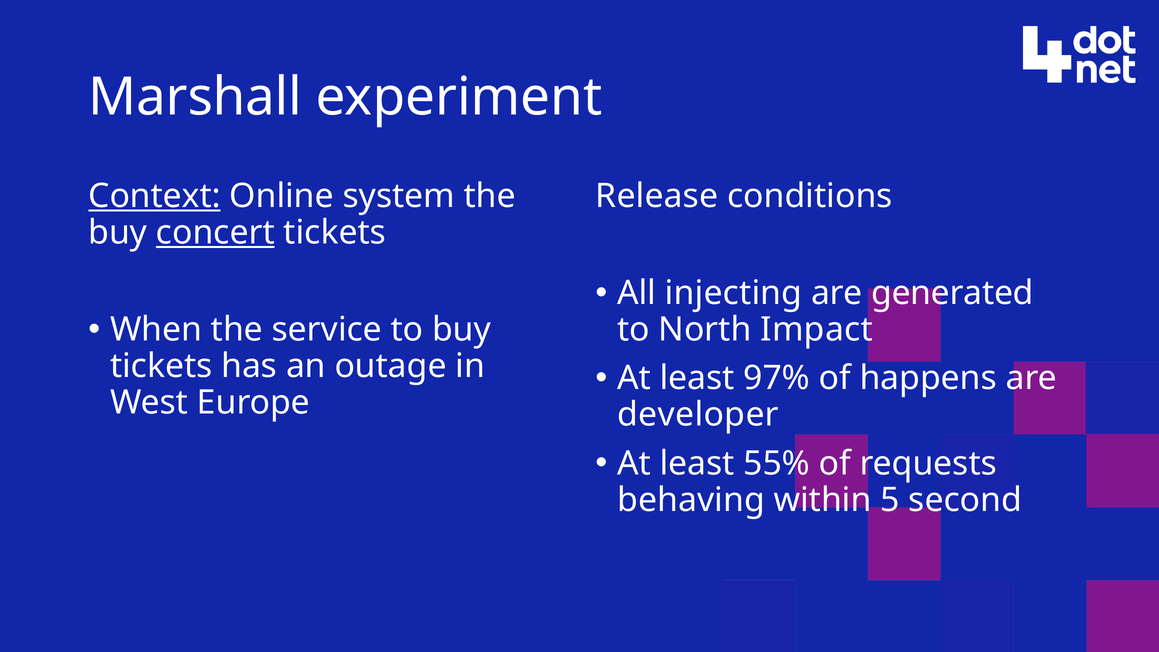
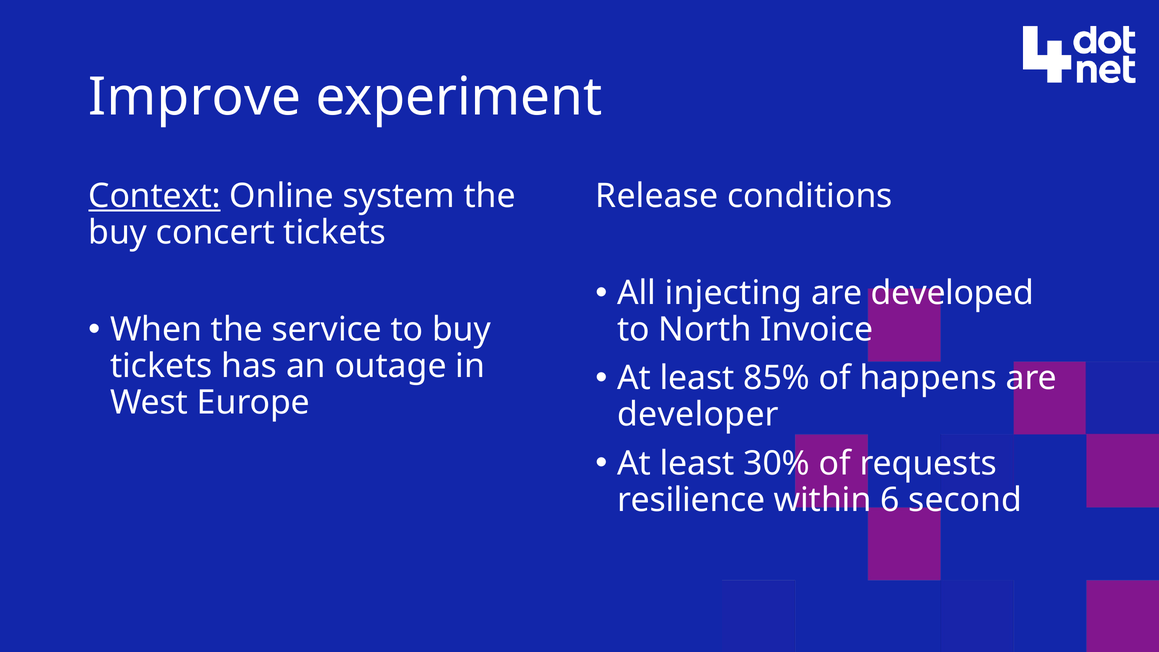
Marshall: Marshall -> Improve (195, 97)
concert underline: present -> none (215, 232)
generated: generated -> developed (952, 293)
Impact: Impact -> Invoice (817, 330)
97%: 97% -> 85% (777, 378)
55%: 55% -> 30% (777, 463)
behaving: behaving -> resilience (691, 500)
5: 5 -> 6 (890, 500)
